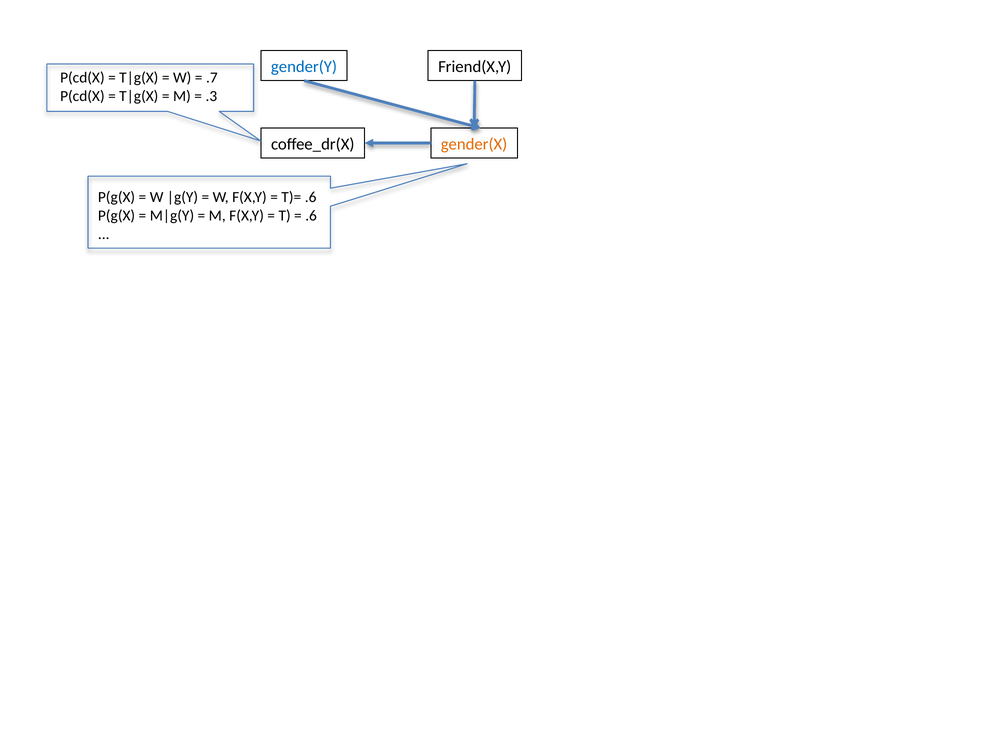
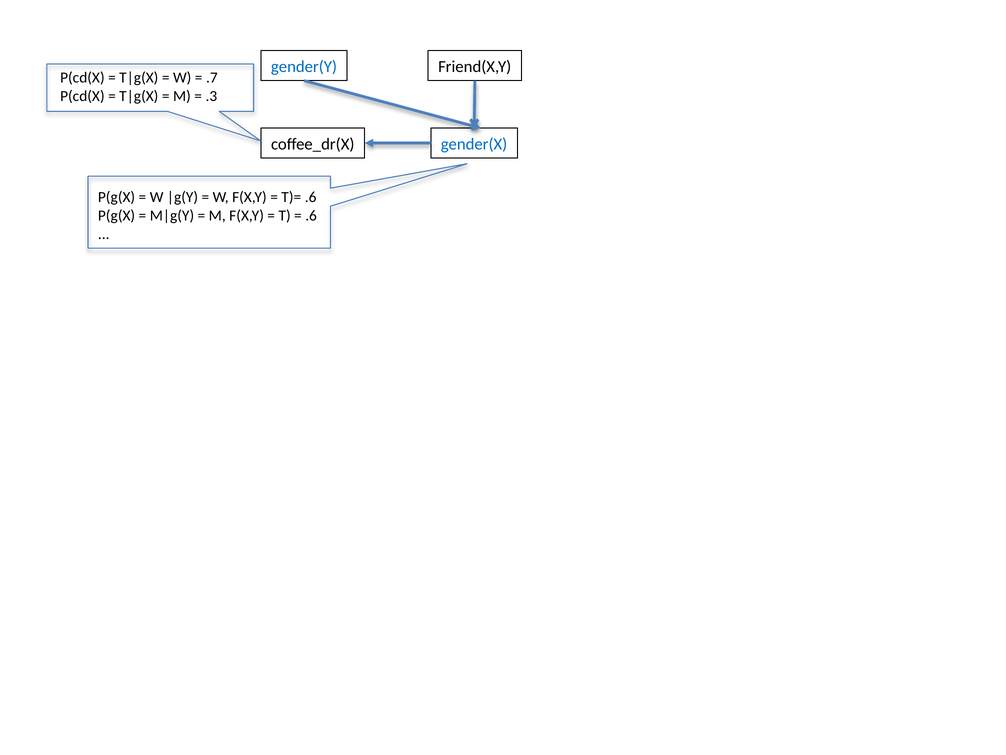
gender(X colour: orange -> blue (474, 144)
